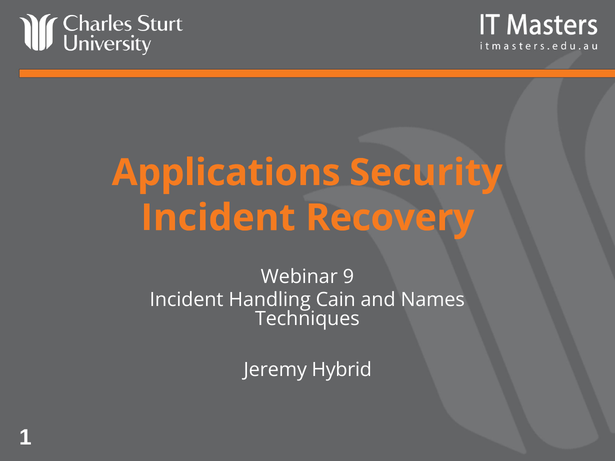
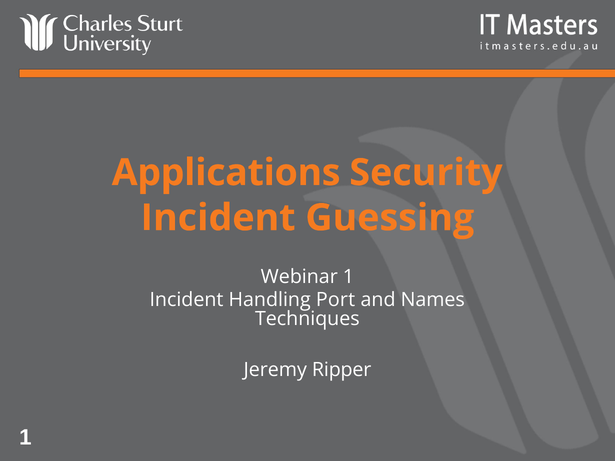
Recovery: Recovery -> Guessing (390, 218)
Webinar 9: 9 -> 1 (348, 277)
Cain: Cain -> Port (336, 300)
Hybrid: Hybrid -> Ripper (342, 370)
